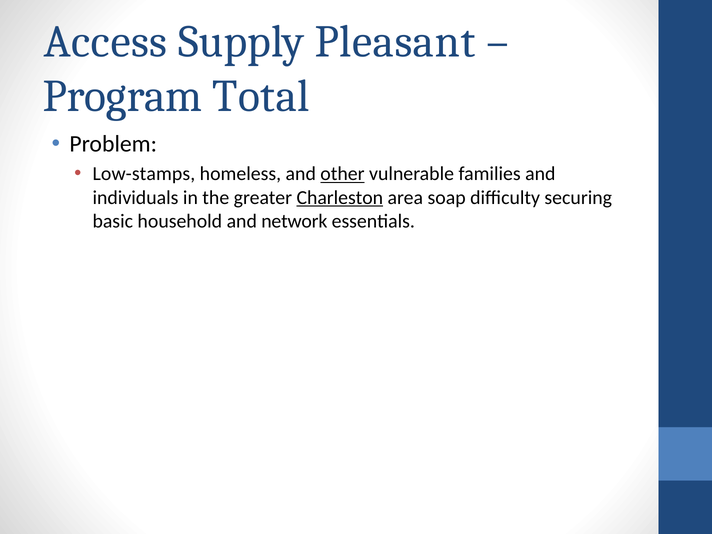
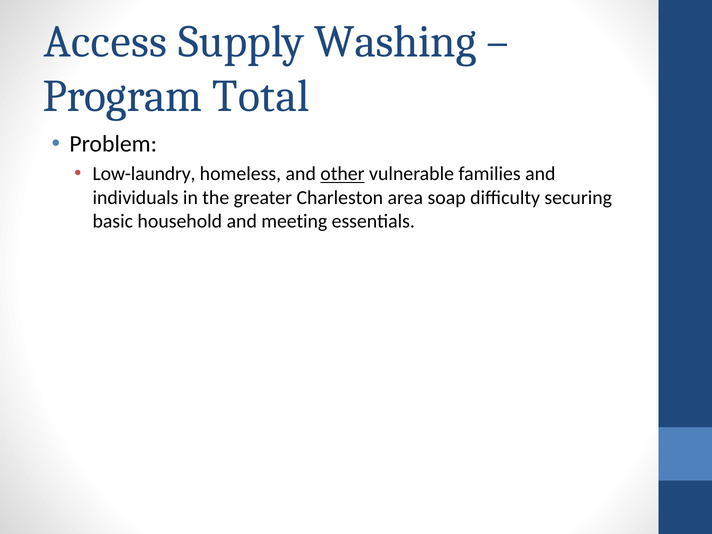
Pleasant: Pleasant -> Washing (395, 42)
Low-stamps: Low-stamps -> Low-laundry (144, 174)
Charleston underline: present -> none (340, 198)
network: network -> meeting (294, 221)
